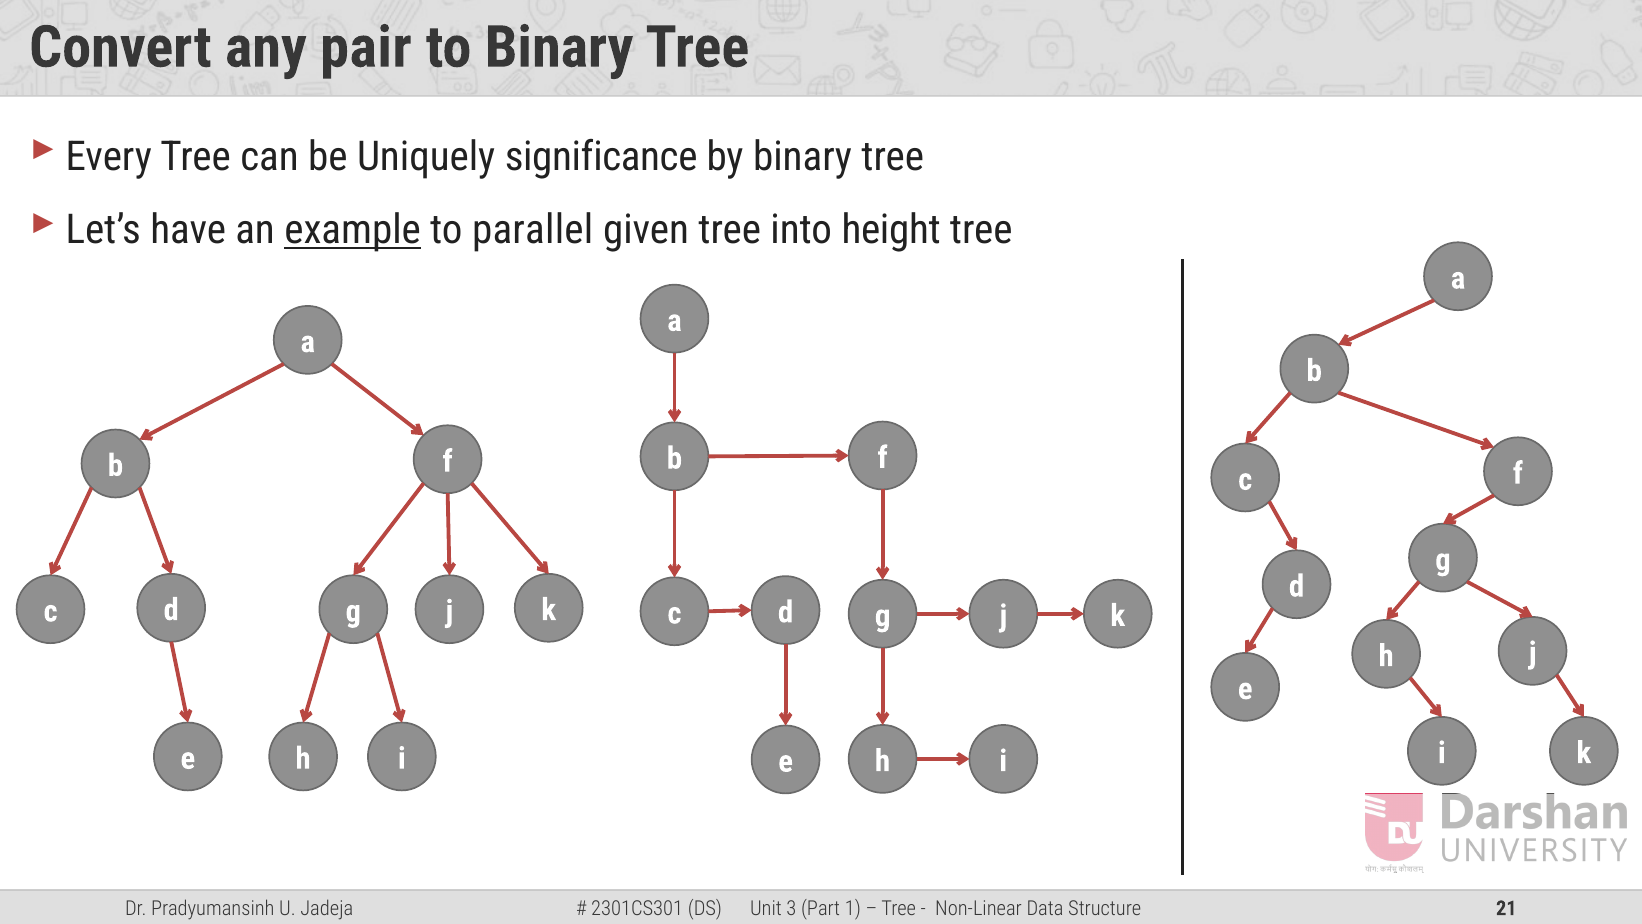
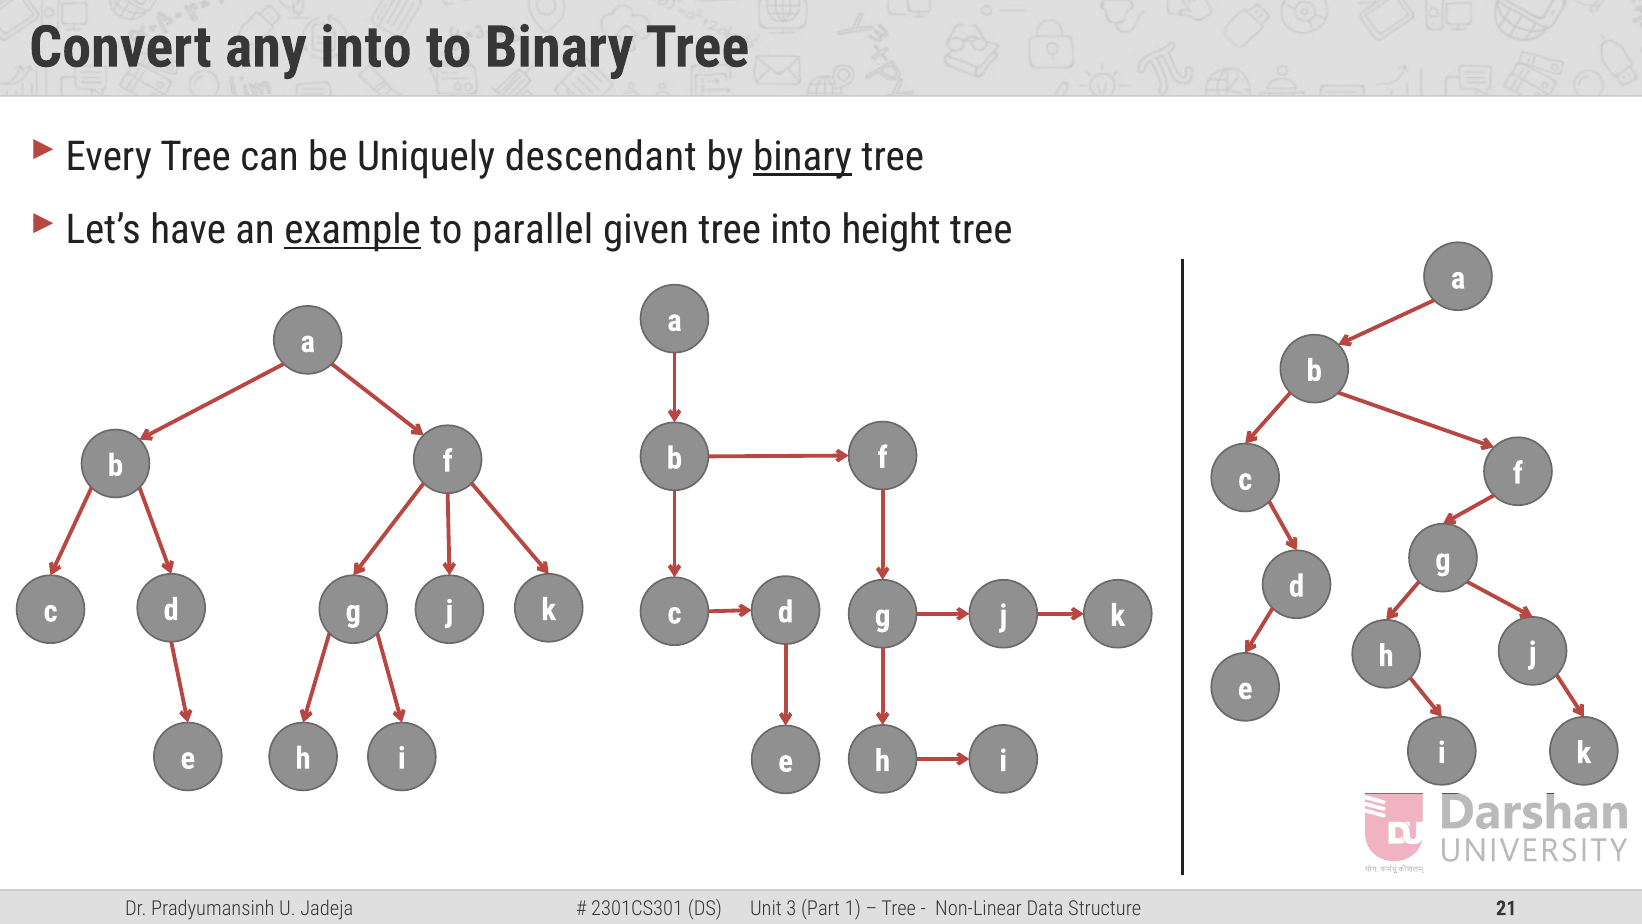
any pair: pair -> into (366, 48)
significance: significance -> descendant (601, 157)
binary underline: none -> present (802, 157)
